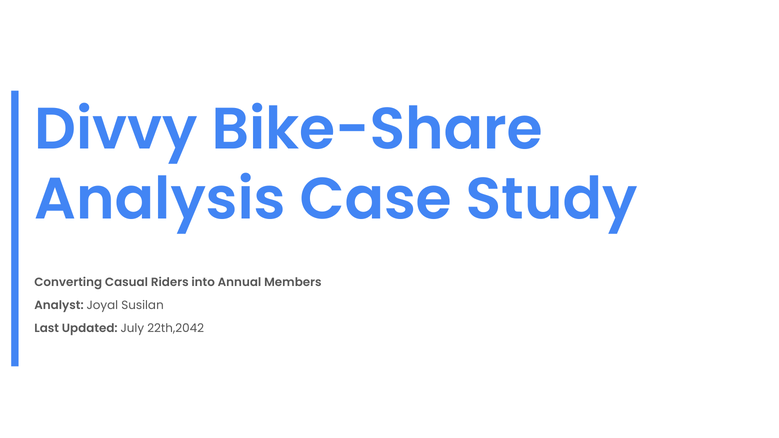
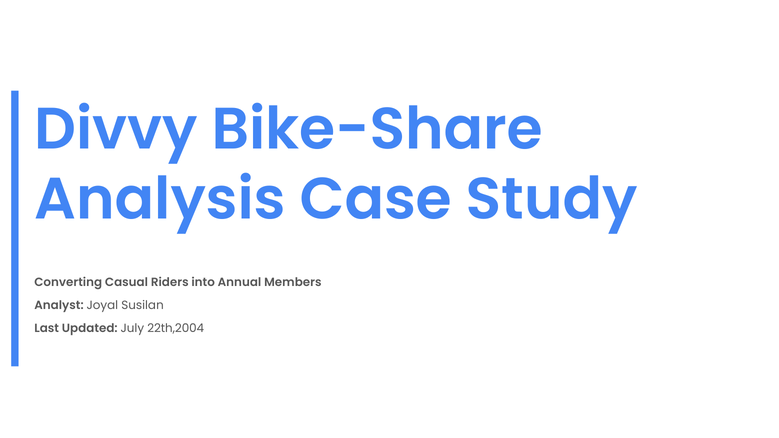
22th,2042: 22th,2042 -> 22th,2004 (176, 328)
